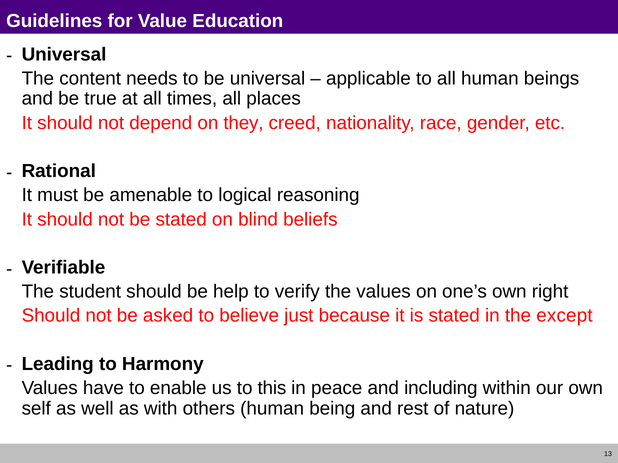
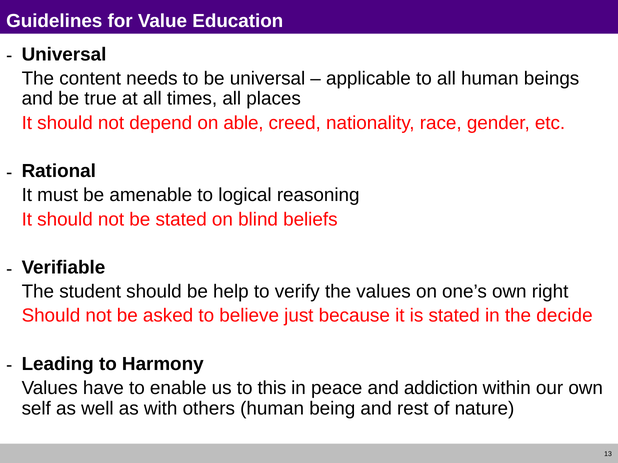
they: they -> able (243, 123)
except: except -> decide (564, 316)
including: including -> addiction (441, 388)
